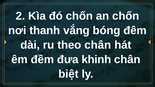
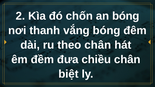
an chốn: chốn -> bóng (126, 16)
khinh: khinh -> chiều (96, 60)
